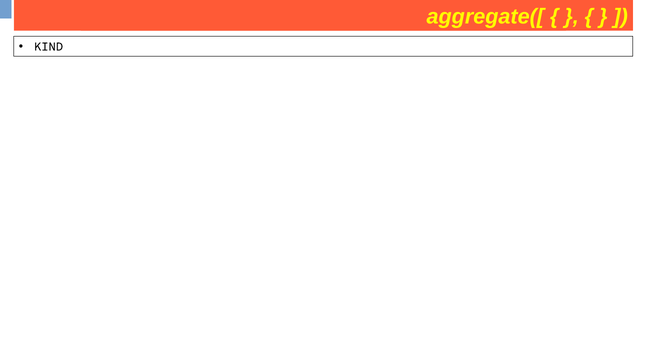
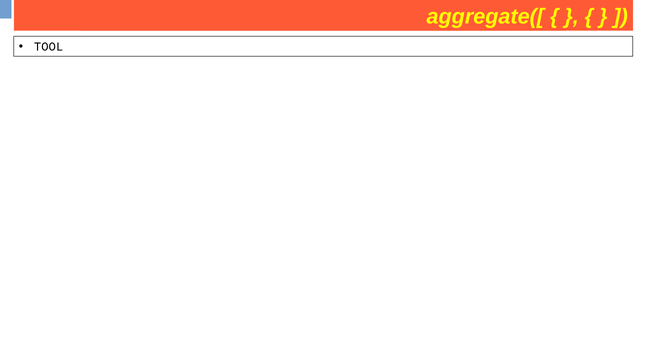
KIND: KIND -> TOOL (49, 47)
